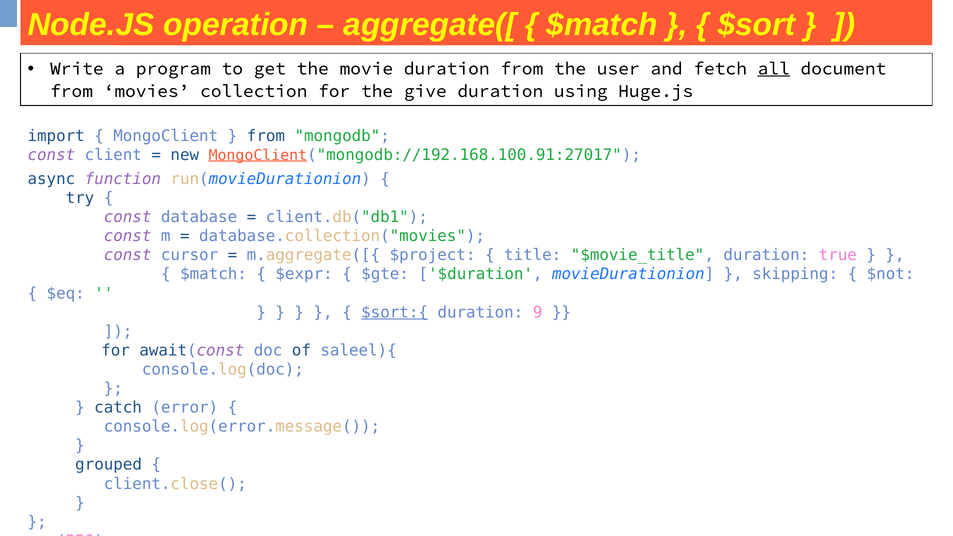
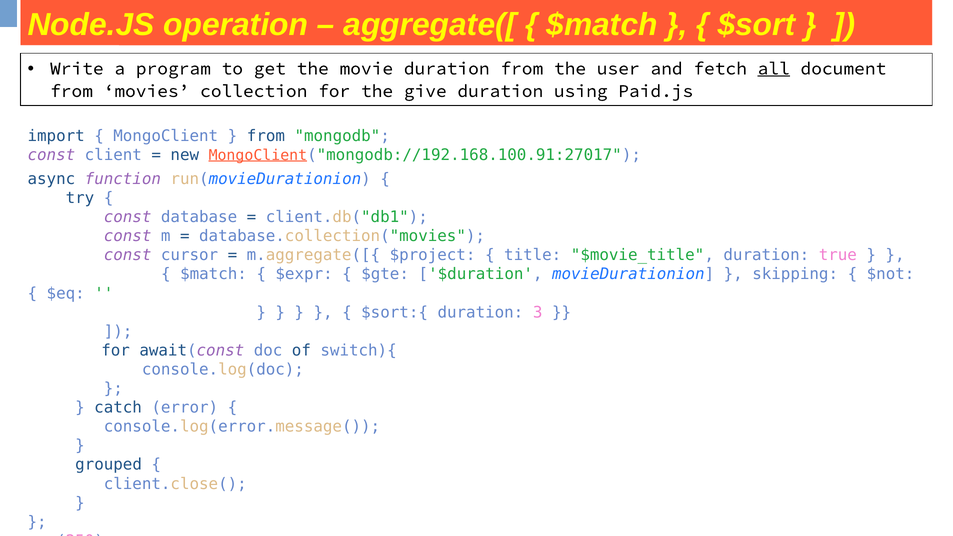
Huge.js: Huge.js -> Paid.js (656, 91)
$sort:{ underline: present -> none (395, 312)
9: 9 -> 3 (538, 312)
saleel){: saleel){ -> switch){ (359, 350)
